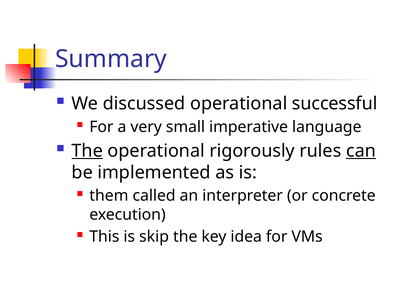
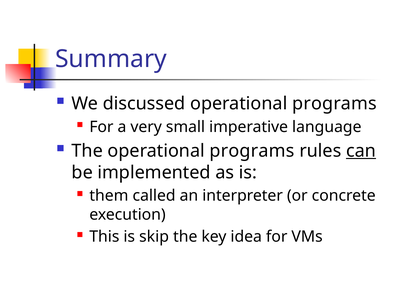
discussed operational successful: successful -> programs (335, 103)
The underline: present -> none (87, 151)
rigorously: rigorously -> programs (252, 151)
